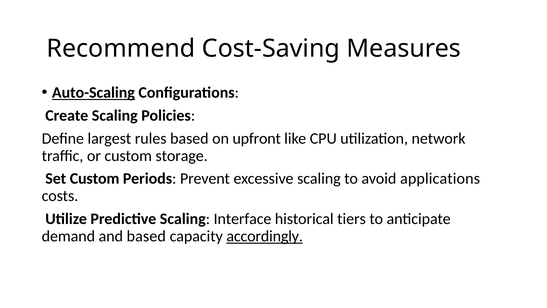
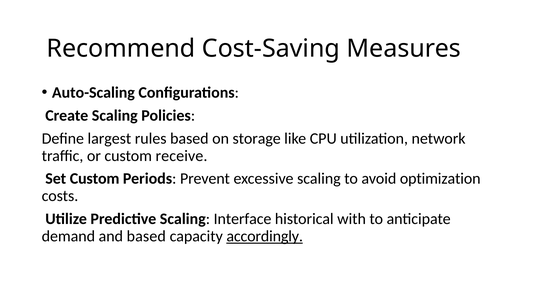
Auto-Scaling underline: present -> none (93, 92)
upfront: upfront -> storage (257, 138)
storage: storage -> receive (182, 156)
applications: applications -> optimization (440, 179)
tiers: tiers -> with (352, 219)
